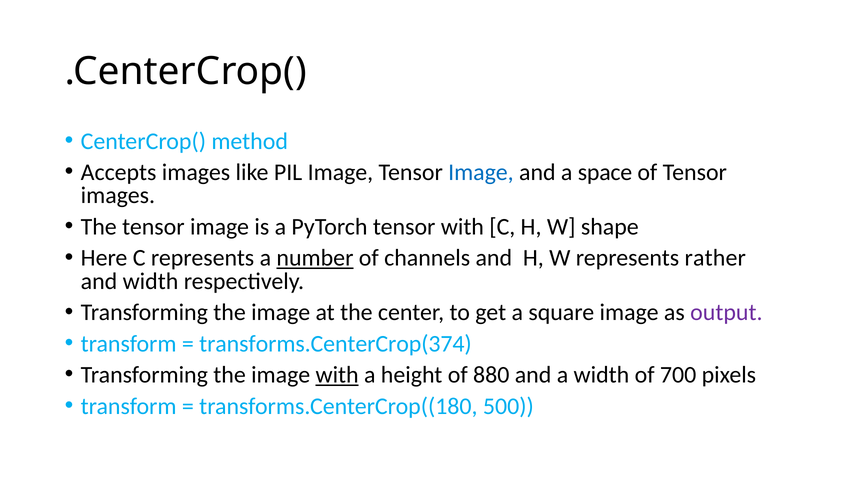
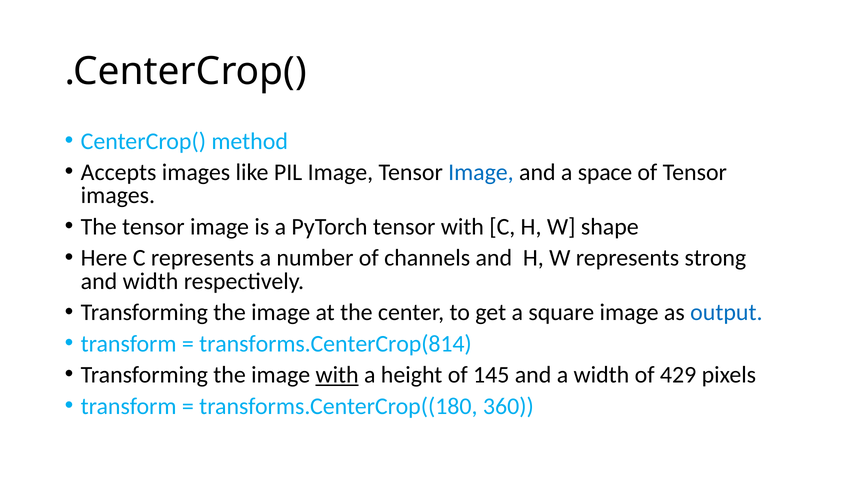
number underline: present -> none (315, 258)
rather: rather -> strong (715, 258)
output colour: purple -> blue (726, 313)
transforms.CenterCrop(374: transforms.CenterCrop(374 -> transforms.CenterCrop(814 (335, 344)
880: 880 -> 145 (491, 375)
700: 700 -> 429 (678, 375)
500: 500 -> 360 (508, 406)
